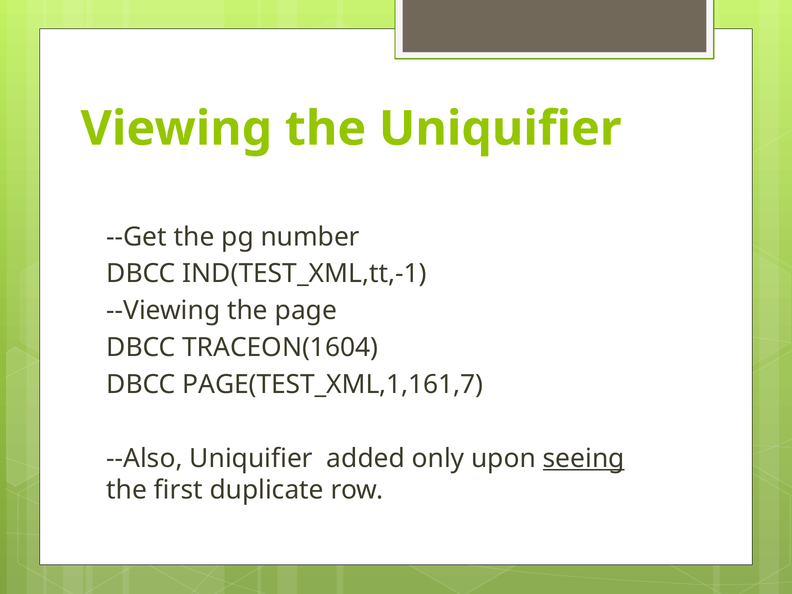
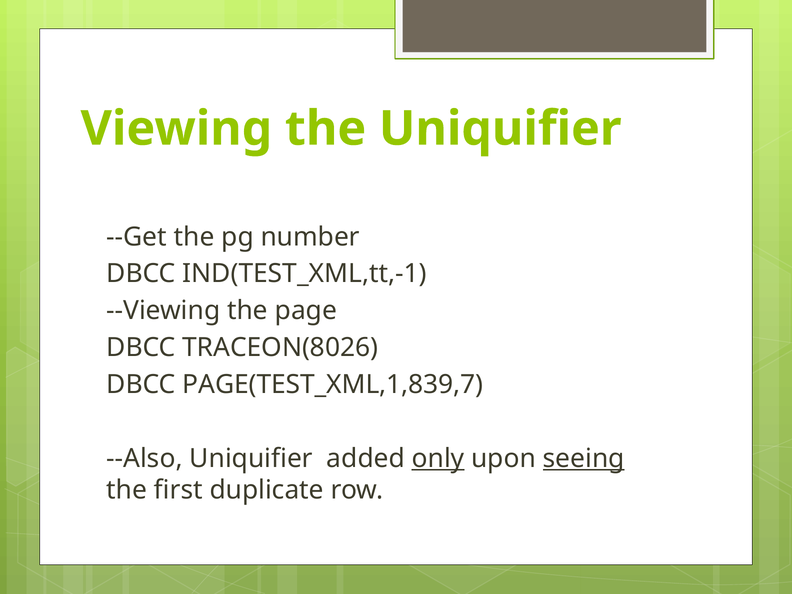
TRACEON(1604: TRACEON(1604 -> TRACEON(8026 (280, 348)
PAGE(TEST_XML,1,161,7: PAGE(TEST_XML,1,161,7 -> PAGE(TEST_XML,1,839,7 (333, 385)
only underline: none -> present (438, 459)
